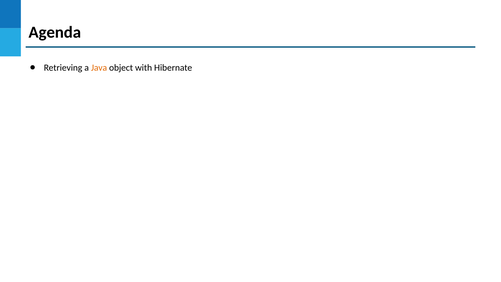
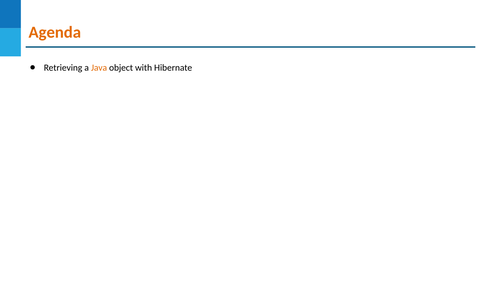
Agenda colour: black -> orange (55, 32)
